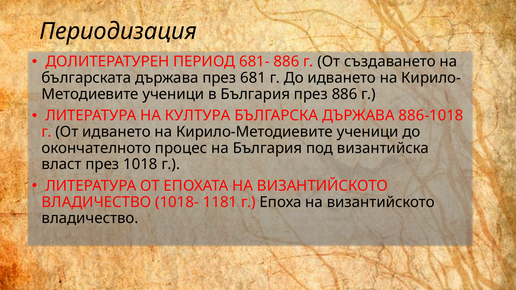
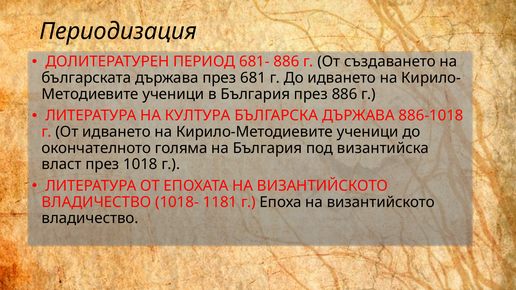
процес: процес -> голяма (181, 148)
